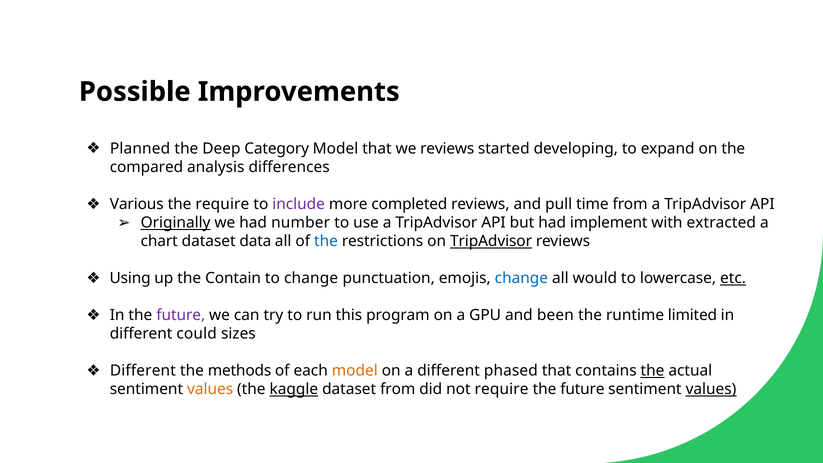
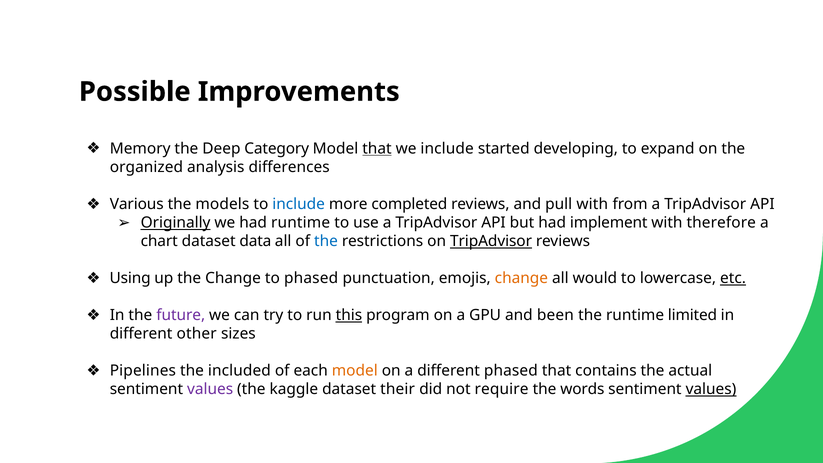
Planned: Planned -> Memory (140, 149)
that underline: none -> present (377, 149)
we reviews: reviews -> include (447, 149)
compared: compared -> organized (146, 167)
the require: require -> models (222, 204)
include colour: purple -> blue (299, 204)
pull time: time -> with (592, 204)
had number: number -> runtime (301, 223)
extracted: extracted -> therefore (721, 223)
the Contain: Contain -> Change (233, 278)
to change: change -> phased (311, 278)
change colour: blue -> orange (521, 278)
this underline: none -> present (349, 315)
could: could -> other (197, 334)
Different: Different -> Pipelines (143, 371)
methods: methods -> included (239, 371)
the underline: present -> none (653, 371)
values colour: orange -> purple (210, 389)
kaggle underline: present -> none (294, 389)
dataset from: from -> their (398, 389)
future: future -> words (582, 389)
